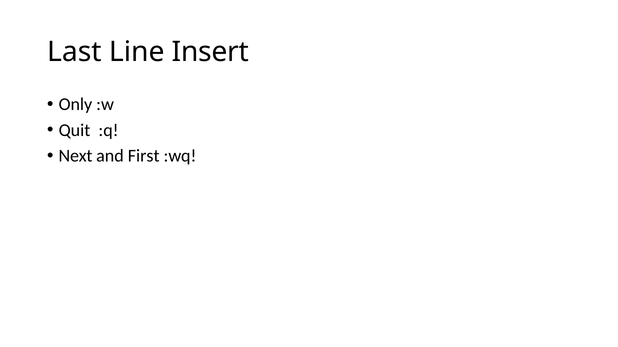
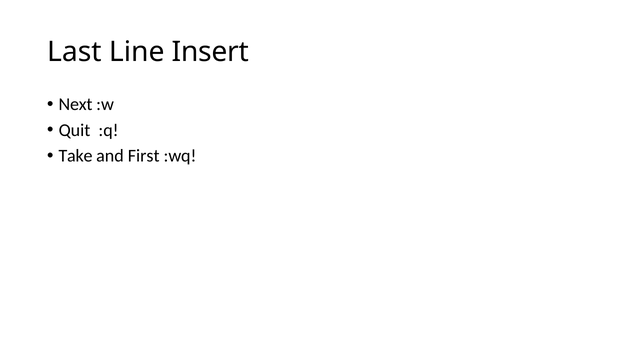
Only: Only -> Next (76, 104)
Next: Next -> Take (76, 156)
